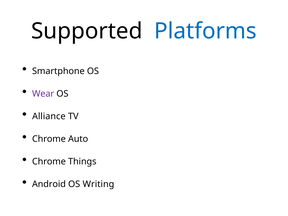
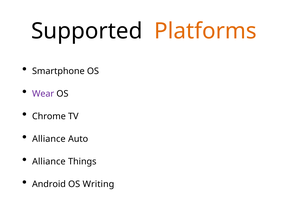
Platforms colour: blue -> orange (205, 31)
Alliance: Alliance -> Chrome (49, 116)
Chrome: Chrome -> Alliance (49, 139)
Chrome: Chrome -> Alliance (49, 162)
